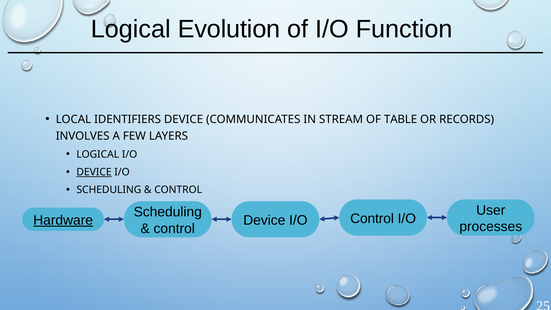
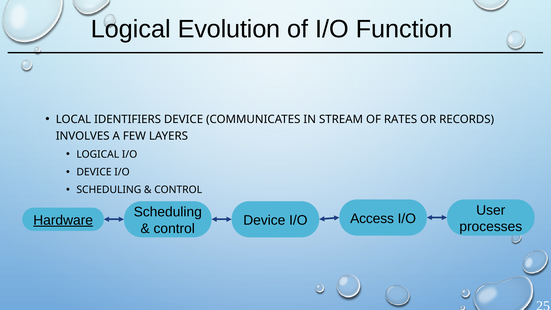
TABLE: TABLE -> RATES (401, 119)
DEVICE underline: present -> none (94, 172)
I/O Control: Control -> Access (372, 218)
